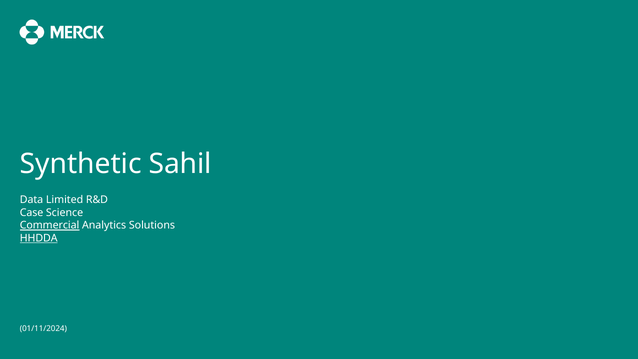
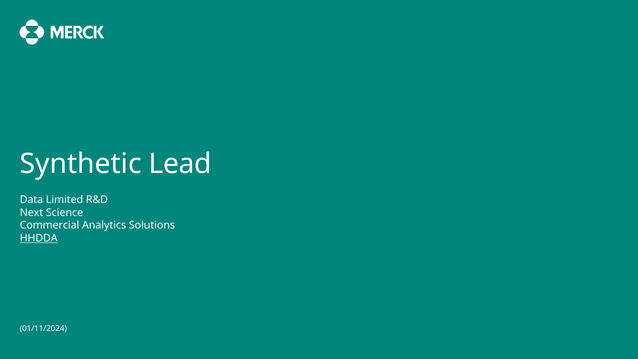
Sahil: Sahil -> Lead (180, 164)
Case: Case -> Next (32, 213)
Commercial underline: present -> none (50, 225)
